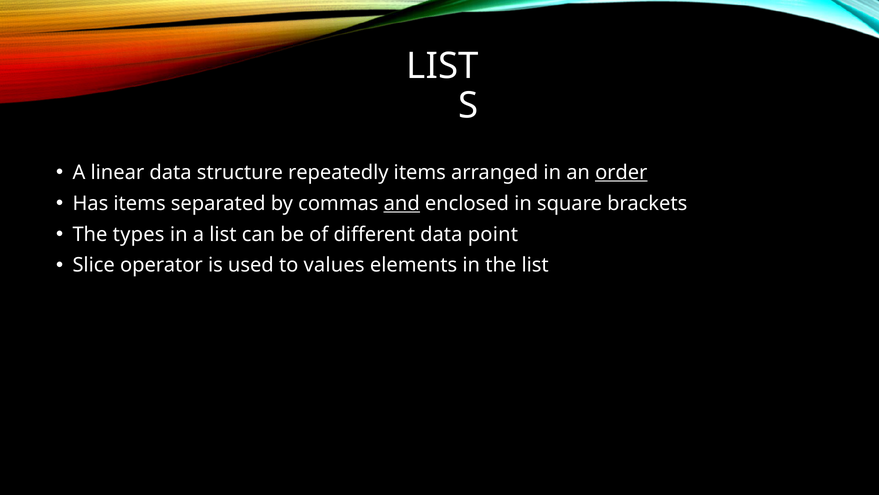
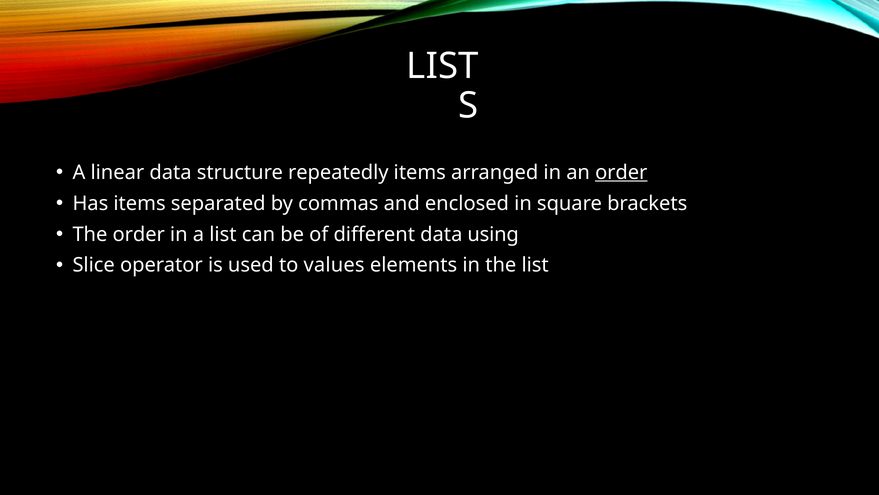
and underline: present -> none (402, 203)
The types: types -> order (139, 234)
point: point -> using (493, 234)
